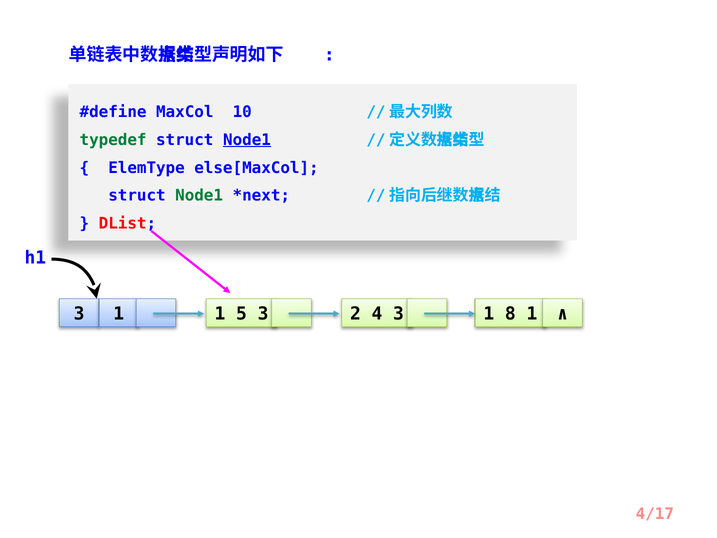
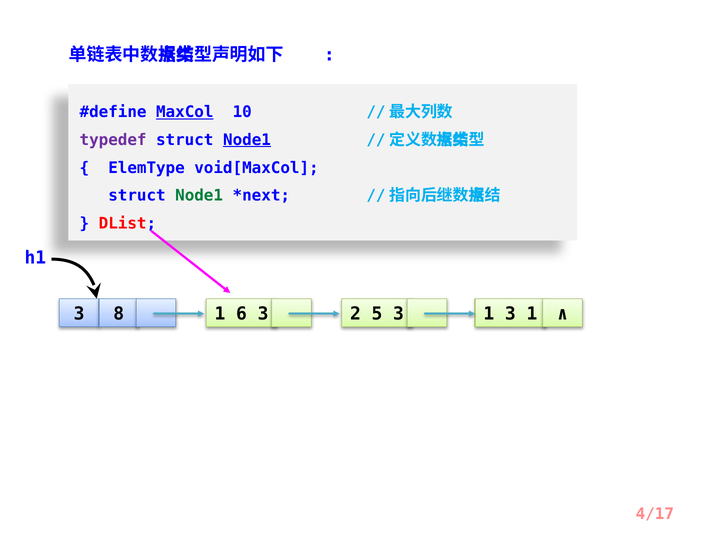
MaxCol underline: none -> present (185, 112)
typedef colour: green -> purple (113, 140)
else[MaxCol: else[MaxCol -> void[MaxCol (256, 168)
1: 1 -> 8 (119, 314)
5: 5 -> 6 (241, 314)
4: 4 -> 5 (377, 314)
1 8: 8 -> 3 (510, 314)
